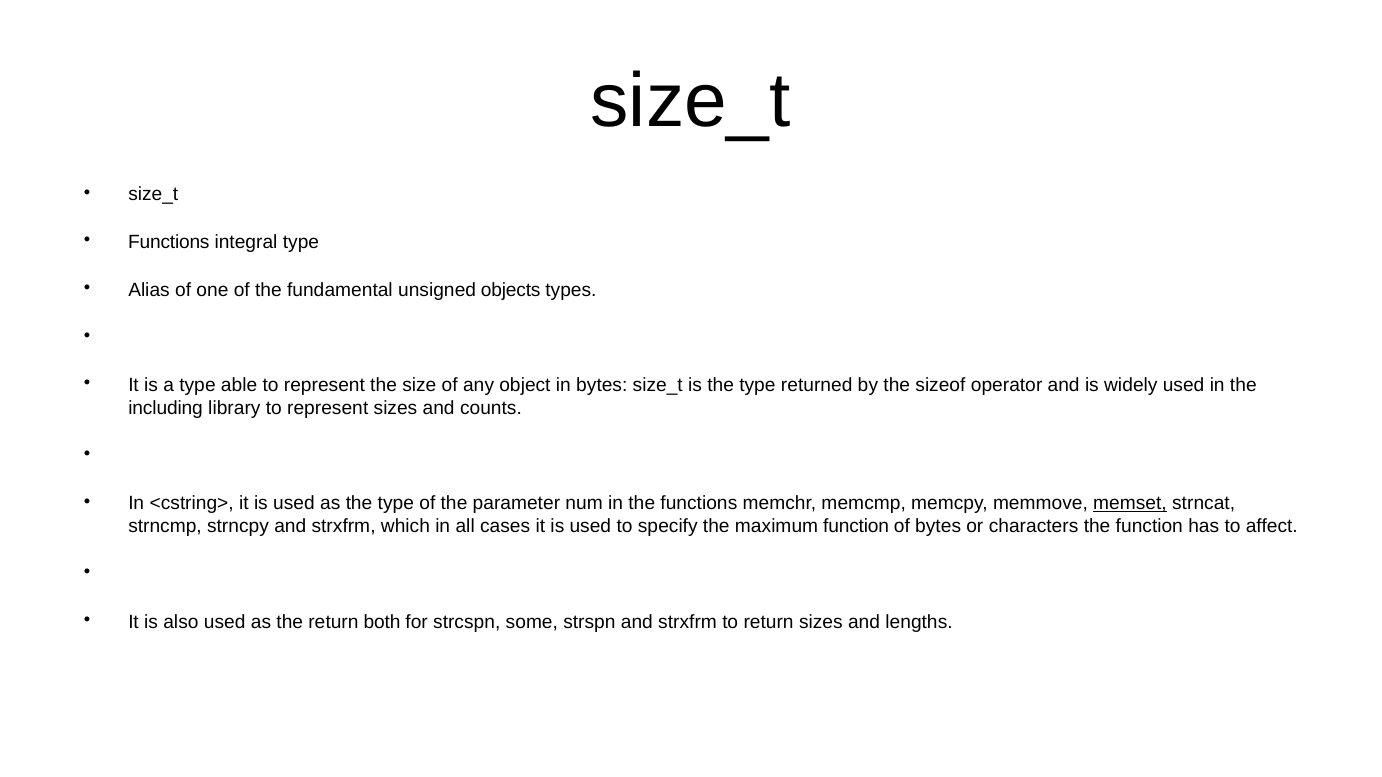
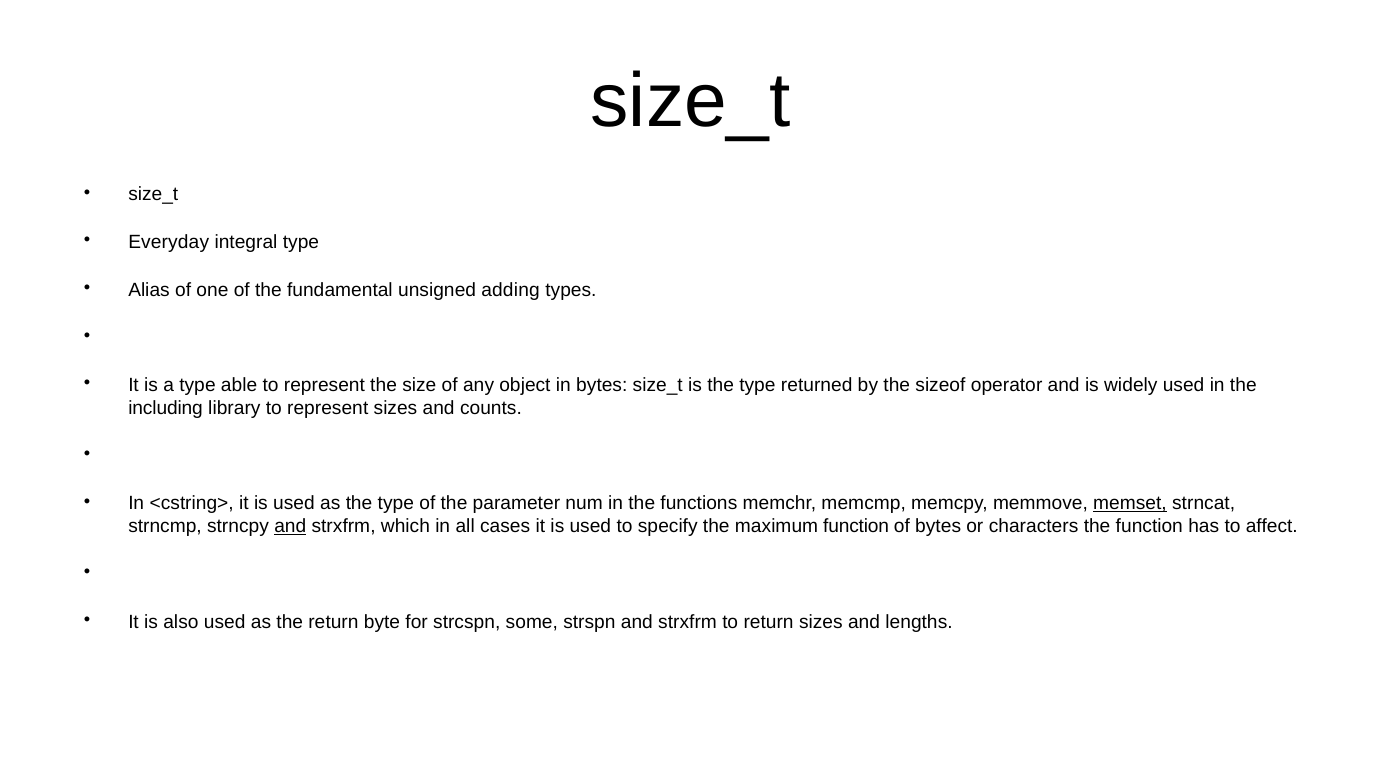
Functions: Functions -> Everyday (169, 242)
objects: objects -> adding (511, 290)
and underline: none -> present (290, 527)
both: both -> byte (382, 622)
